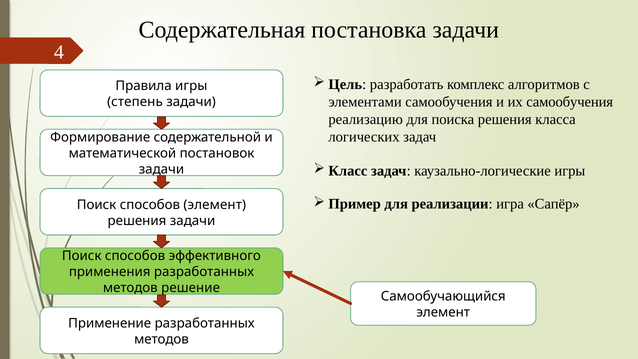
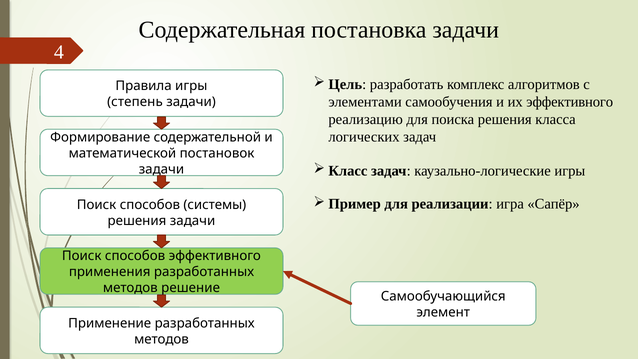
их самообучения: самообучения -> эффективного (570, 102)
способов элемент: элемент -> системы (215, 205)
